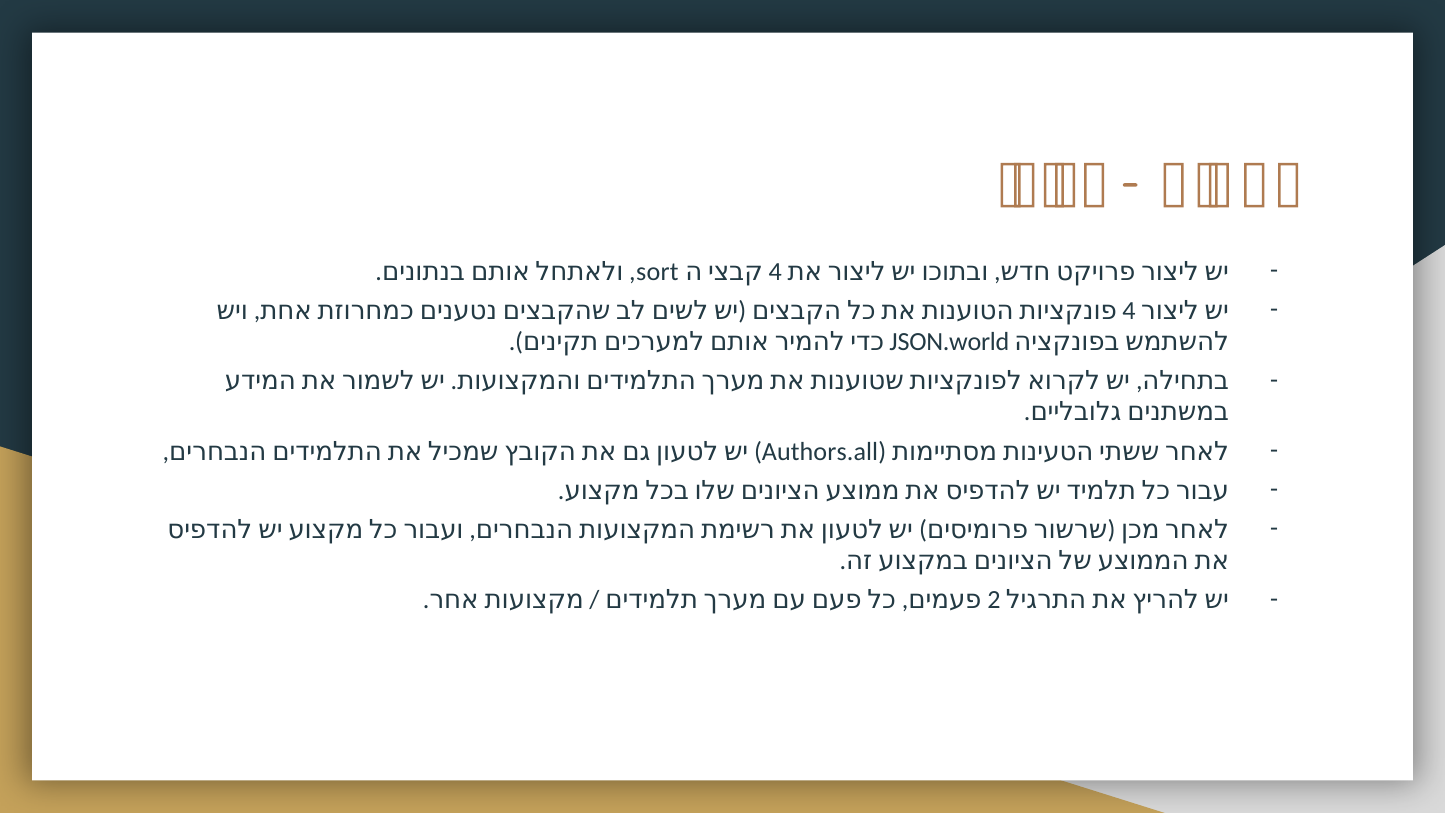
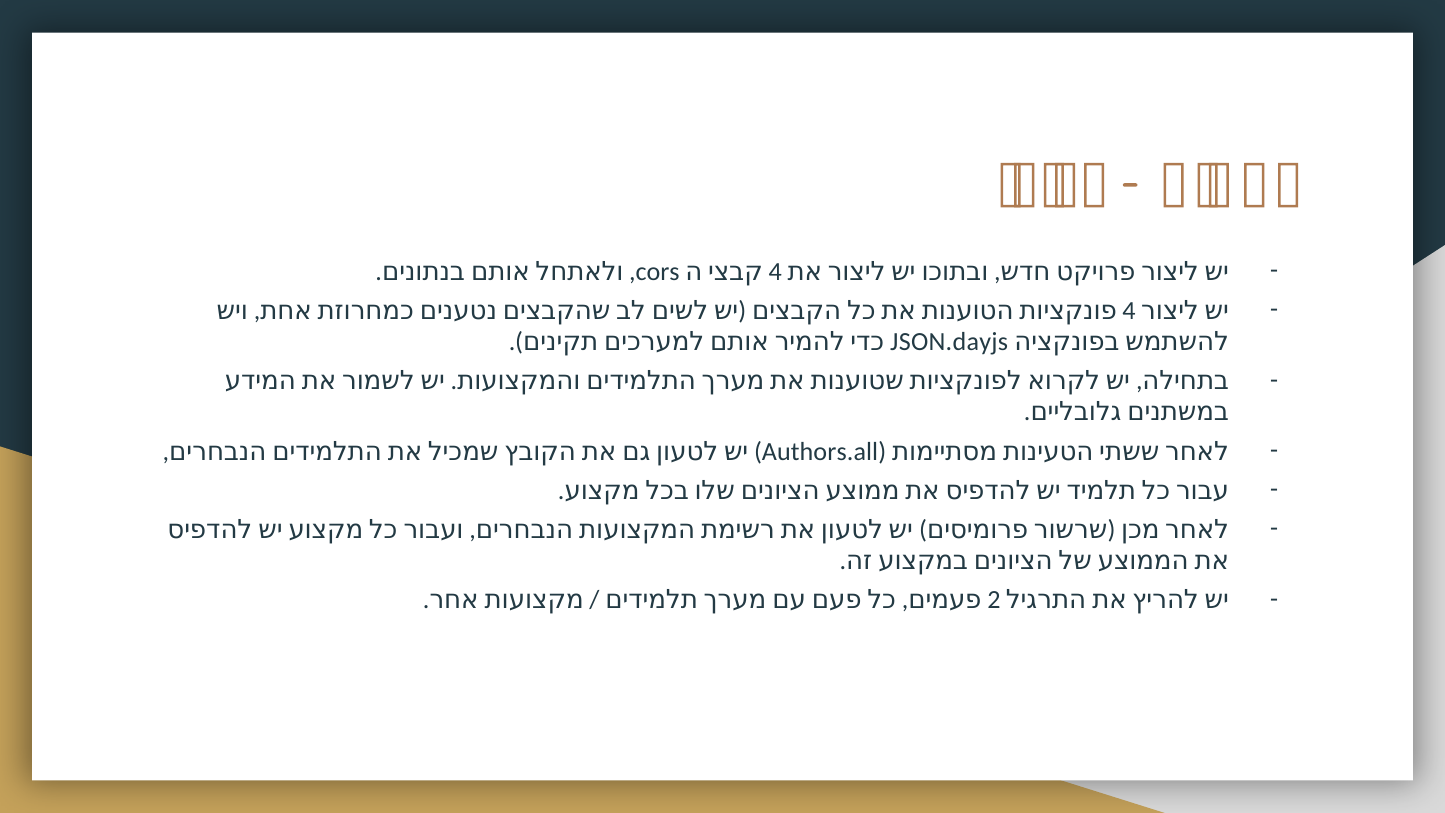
sort: sort -> cors (658, 271)
JSON.world: JSON.world -> JSON.dayjs (949, 342)
